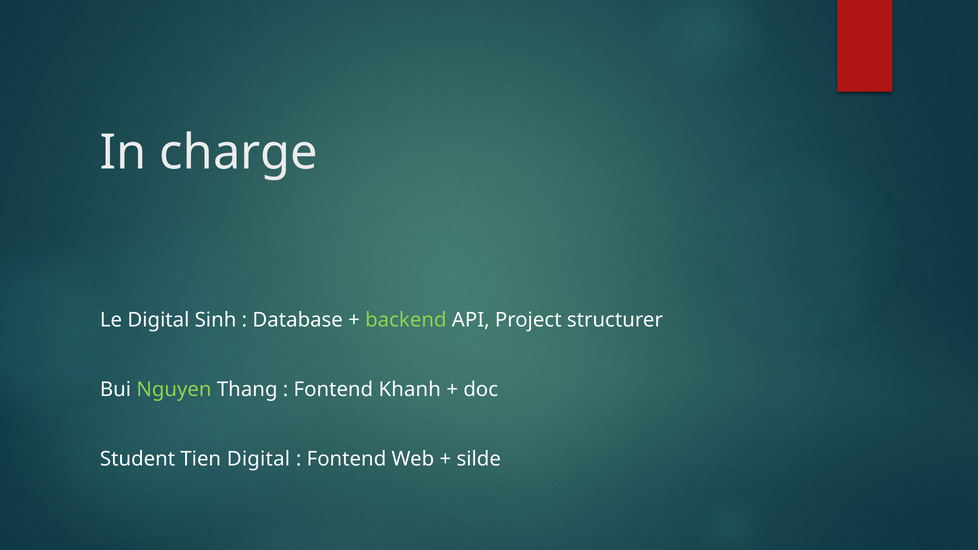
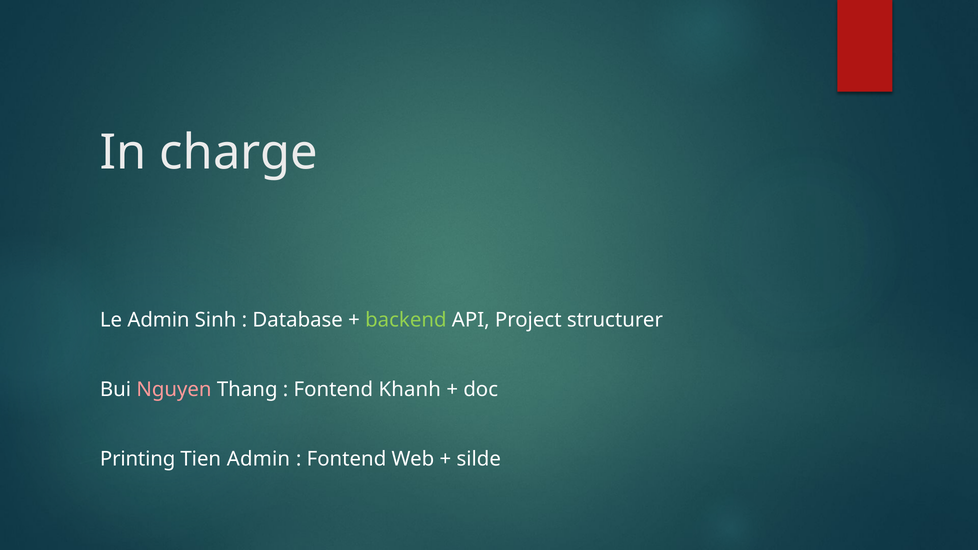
Le Digital: Digital -> Admin (158, 320)
Nguyen colour: light green -> pink (174, 390)
Student: Student -> Printing (138, 459)
Tien Digital: Digital -> Admin (258, 459)
